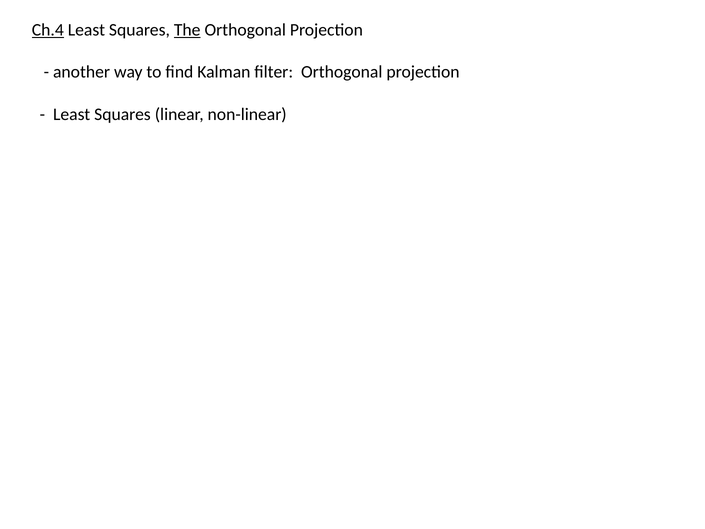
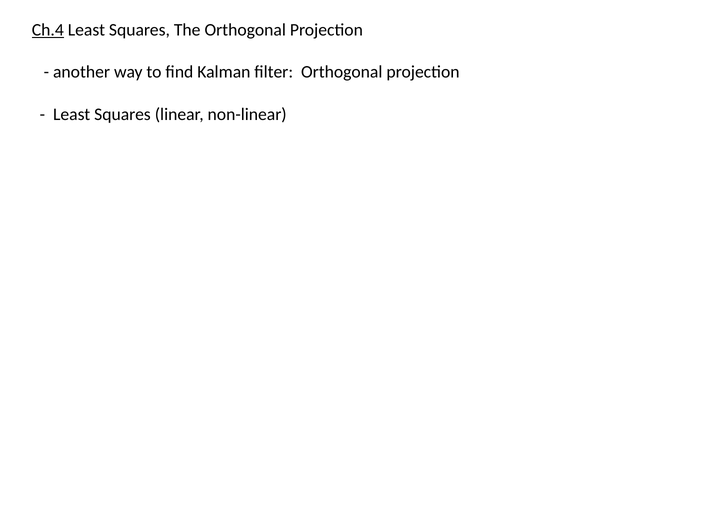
The underline: present -> none (187, 30)
